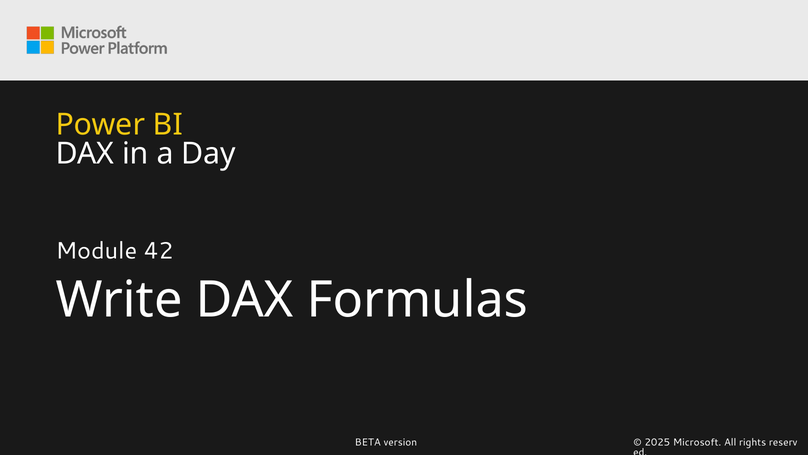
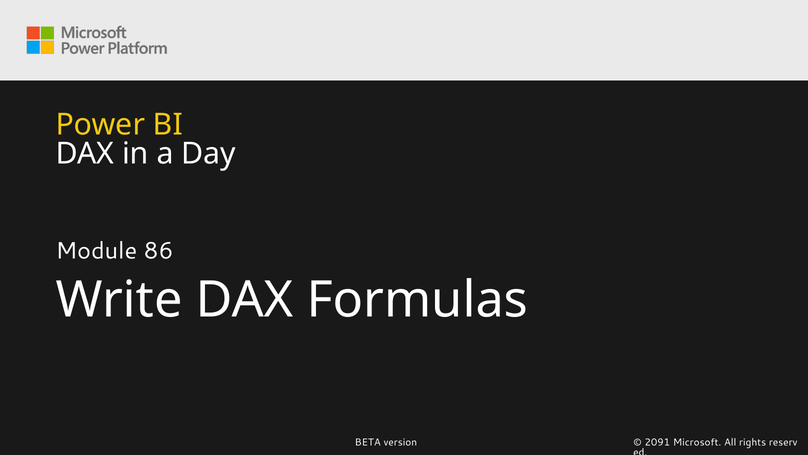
42: 42 -> 86 (159, 251)
2025: 2025 -> 2091 (657, 442)
